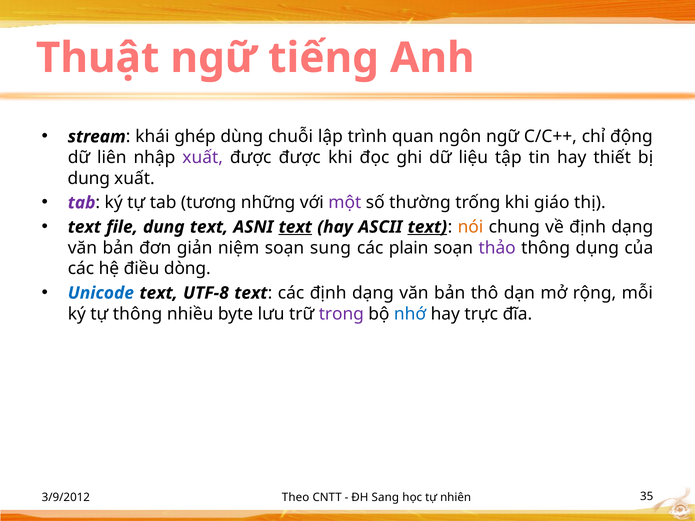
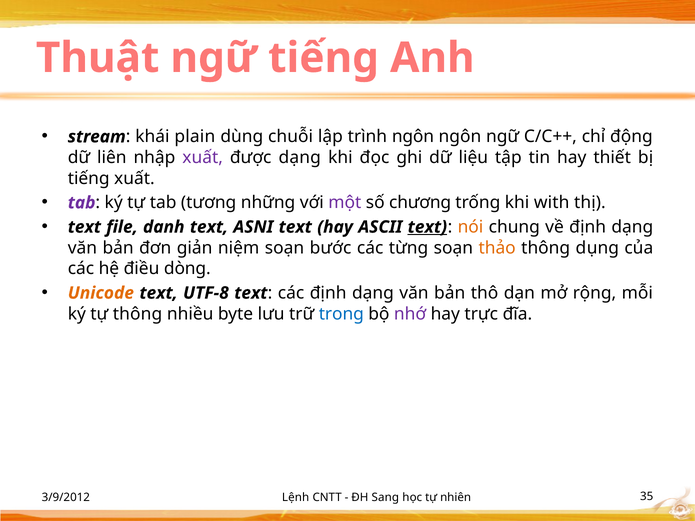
ghép: ghép -> plain (195, 137)
trình quan: quan -> ngôn (413, 137)
được được: được -> dạng (300, 158)
dung: dung -> tiếng (89, 178)
thường: thường -> chương (420, 203)
giáo: giáo -> with (552, 203)
file dung: dung -> danh (164, 227)
text underline: present -> none (295, 227)
sung: sung -> bước (331, 248)
plain: plain -> từng (409, 248)
thảo colour: purple -> orange (497, 248)
Unicode colour: blue -> orange (101, 293)
trong colour: purple -> blue (341, 314)
nhớ colour: blue -> purple (410, 314)
Theo: Theo -> Lệnh (296, 498)
